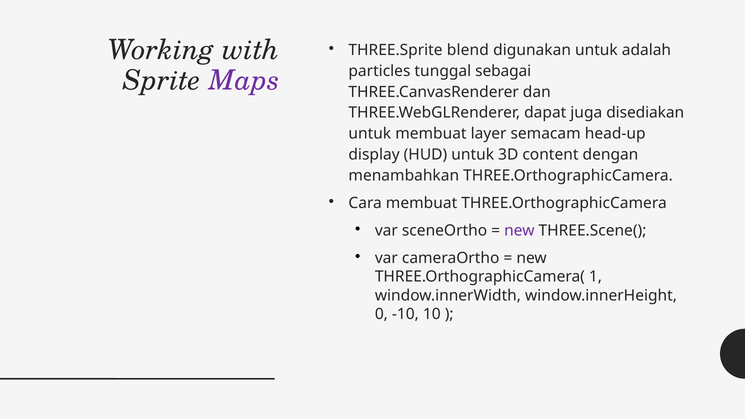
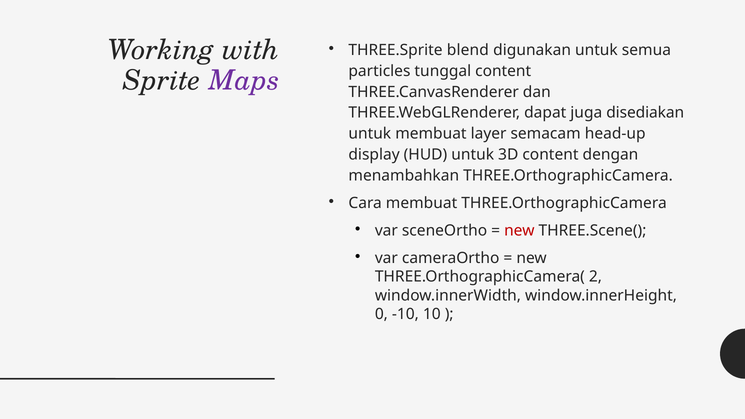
adalah: adalah -> semua (646, 50)
tunggal sebagai: sebagai -> content (503, 71)
new colour: purple -> red (519, 231)
1: 1 -> 2 (596, 277)
